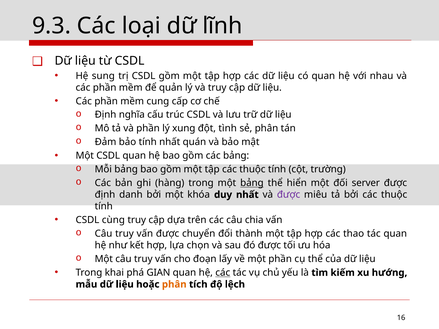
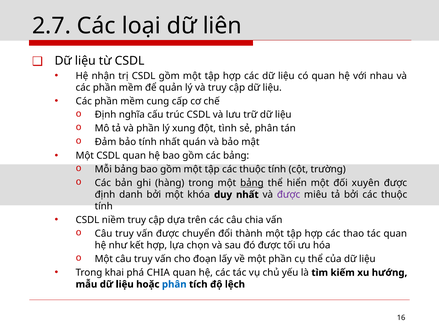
9.3: 9.3 -> 2.7 (52, 26)
lĩnh: lĩnh -> liên (222, 26)
sung: sung -> nhận (103, 76)
server: server -> xuyên (366, 183)
cùng: cùng -> niềm (113, 220)
phá GIAN: GIAN -> CHIA (158, 273)
các underline: present -> none (223, 273)
phân colour: orange -> blue (174, 285)
